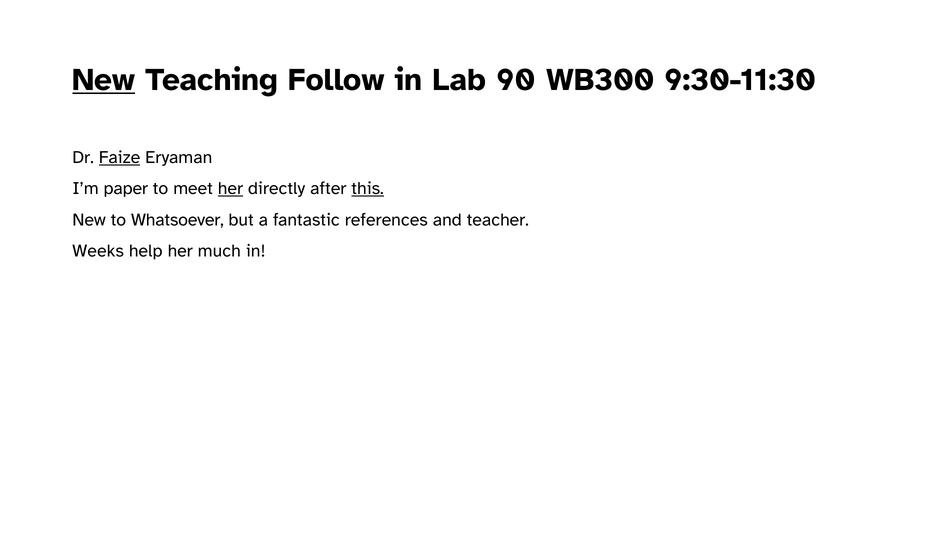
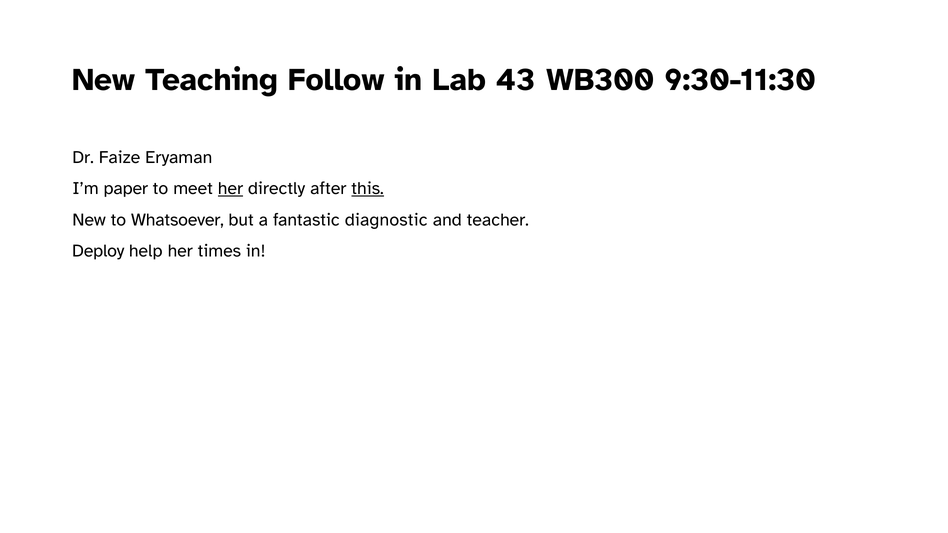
New underline: present -> none (104, 80)
90: 90 -> 43 (516, 80)
Faize underline: present -> none (120, 157)
references: references -> diagnostic (386, 220)
Weeks: Weeks -> Deploy (98, 251)
much: much -> times (219, 251)
